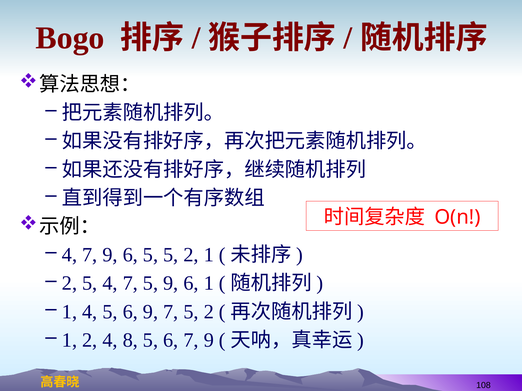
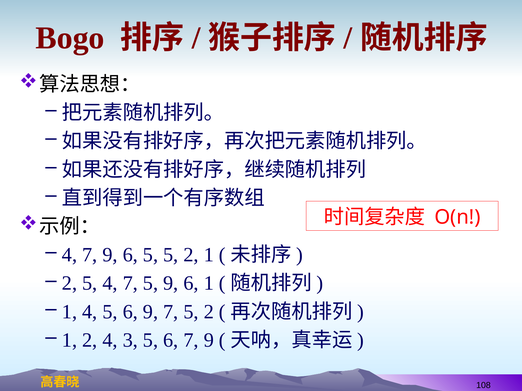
8: 8 -> 3 (130, 341)
